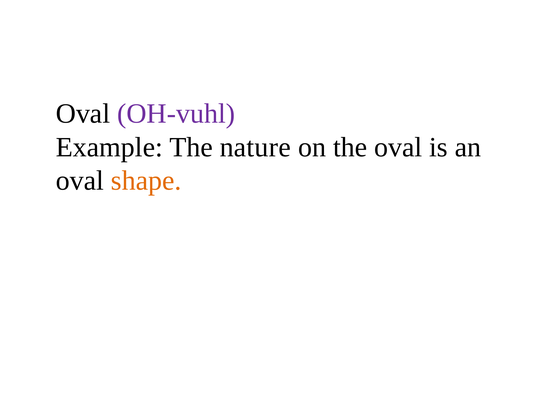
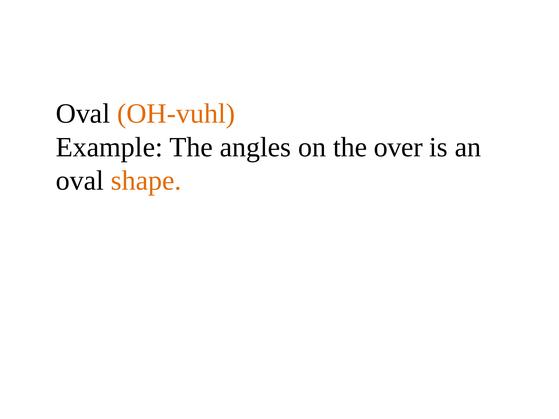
OH-vuhl colour: purple -> orange (176, 114)
nature: nature -> angles (255, 147)
the oval: oval -> over (398, 147)
